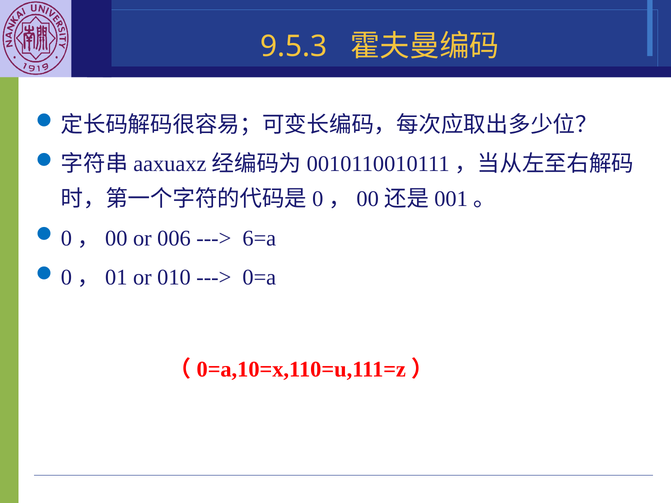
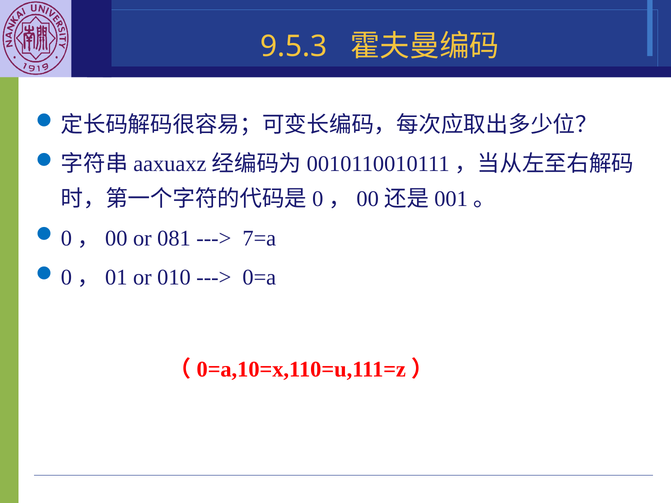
006: 006 -> 081 (174, 238)
6=a: 6=a -> 7=a (259, 238)
